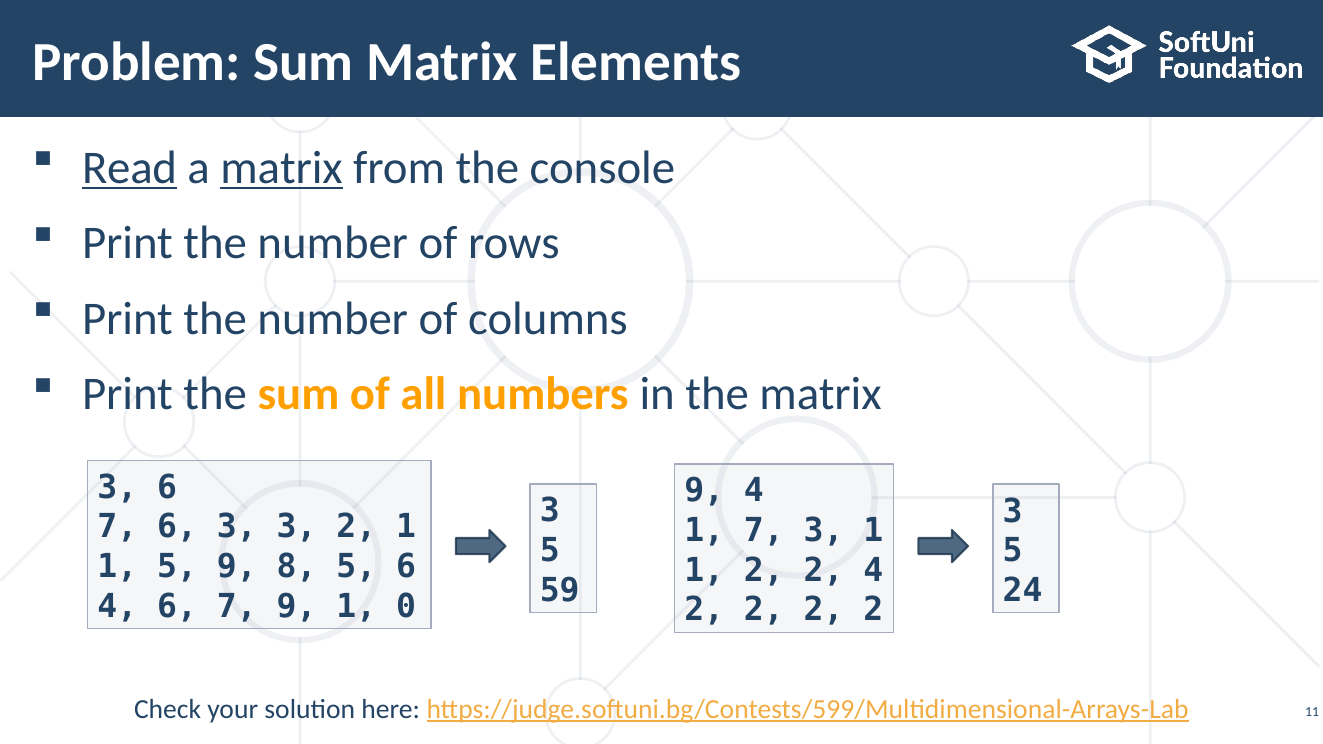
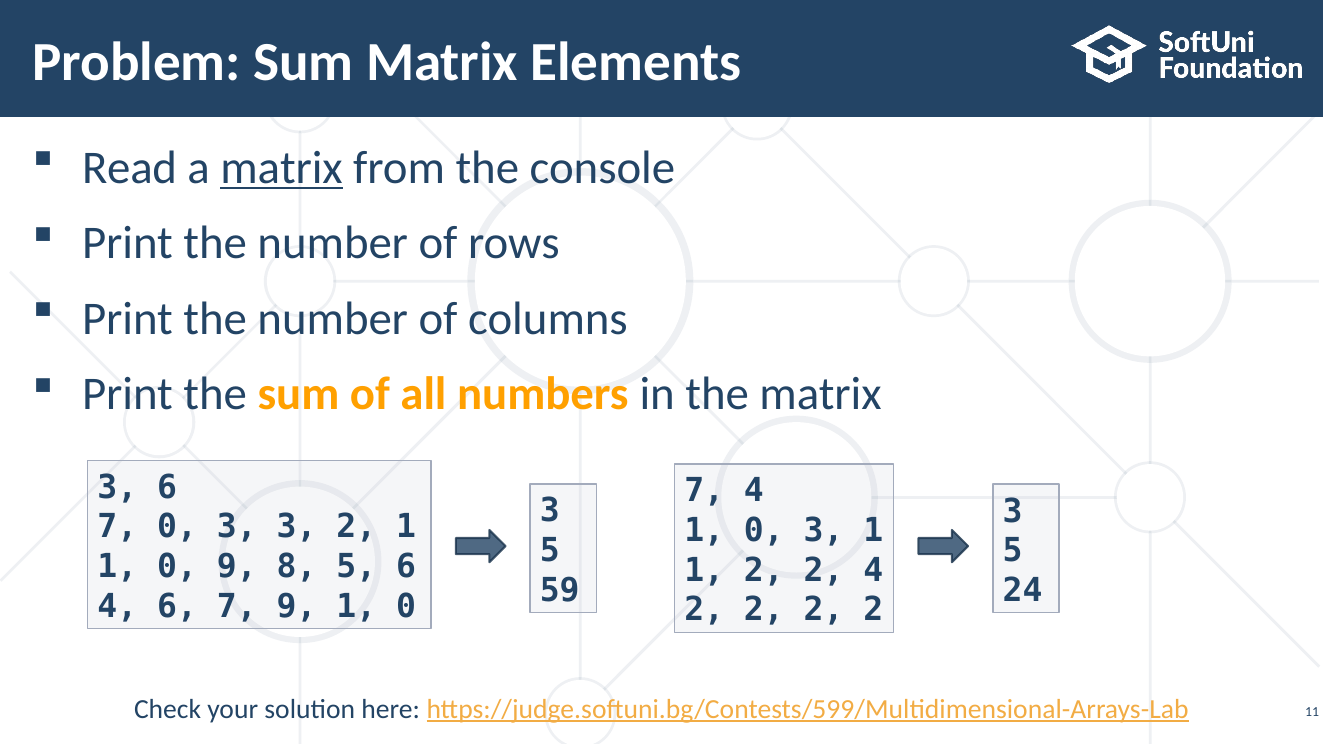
Read underline: present -> none (130, 168)
9: 9 -> 7 (704, 491)
7 6: 6 -> 0 (177, 527)
7: 7 -> 0 (764, 531)
5: 5 -> 0 (177, 567)
